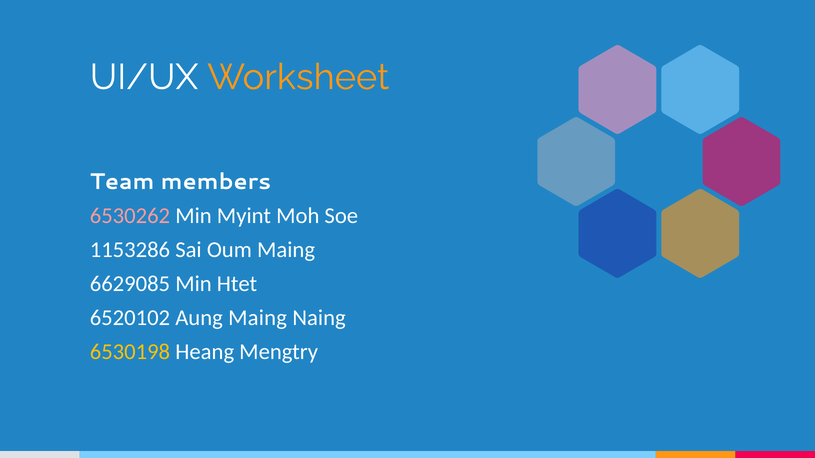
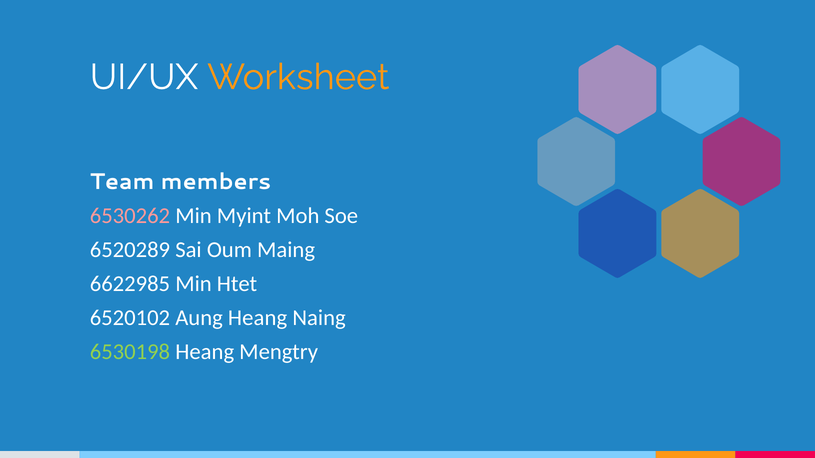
1153286: 1153286 -> 6520289 (130, 250)
6629085: 6629085 -> 6622985 (130, 284)
Aung Maing: Maing -> Heang (258, 318)
6530198 colour: yellow -> light green (130, 352)
